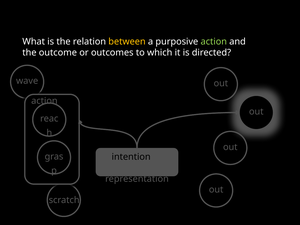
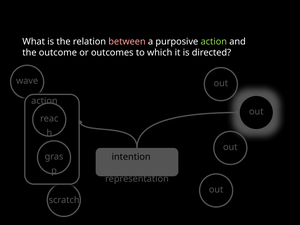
between colour: yellow -> pink (127, 42)
